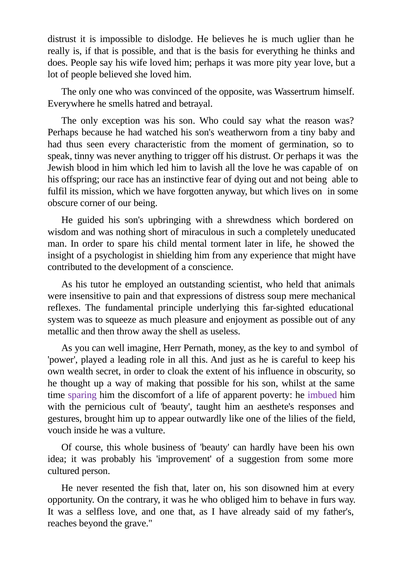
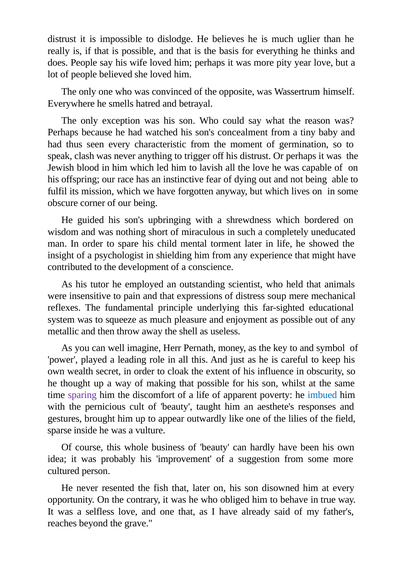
weatherworn: weatherworn -> concealment (243, 132)
tinny: tinny -> clash (84, 156)
imbued colour: purple -> blue (322, 395)
vouch: vouch -> sparse (60, 430)
furs: furs -> true (328, 500)
